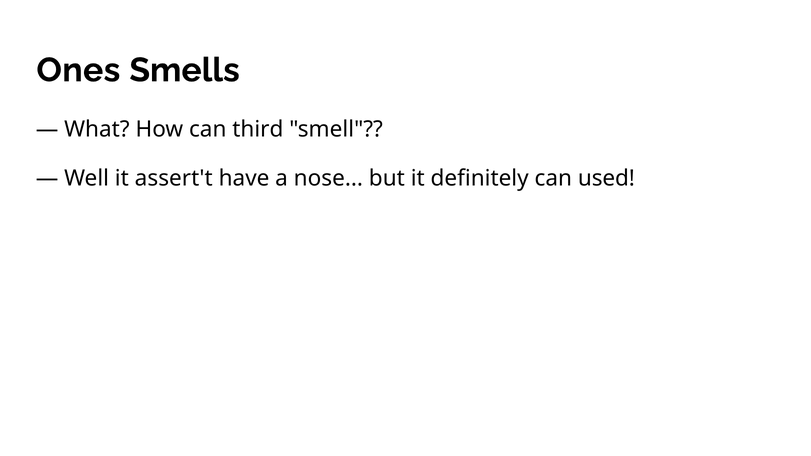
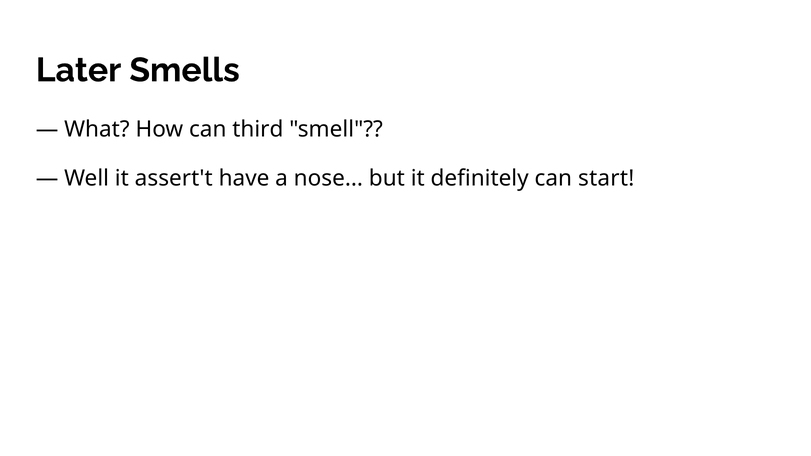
Ones: Ones -> Later (79, 70)
used: used -> start (606, 179)
